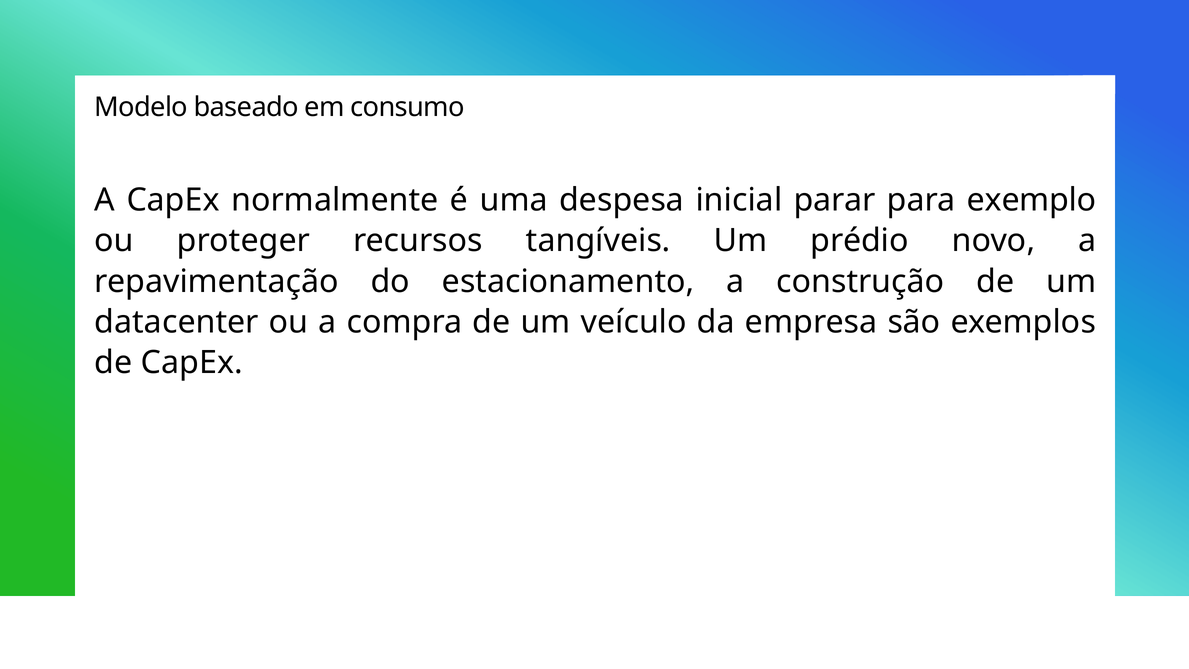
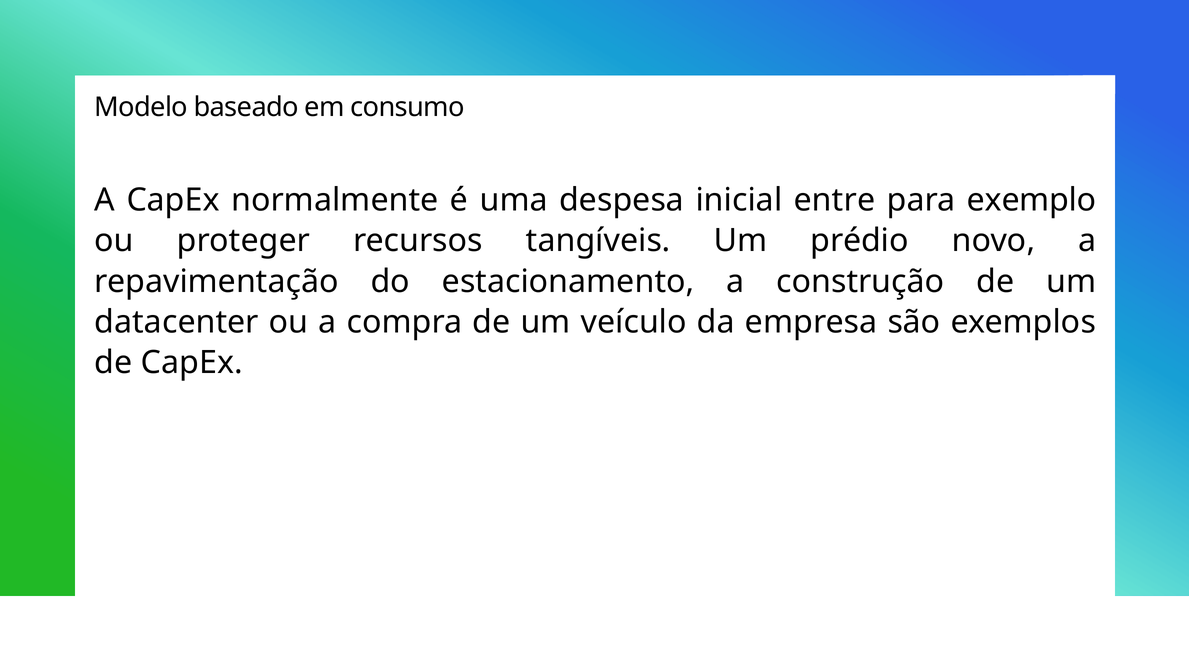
parar: parar -> entre (834, 200)
